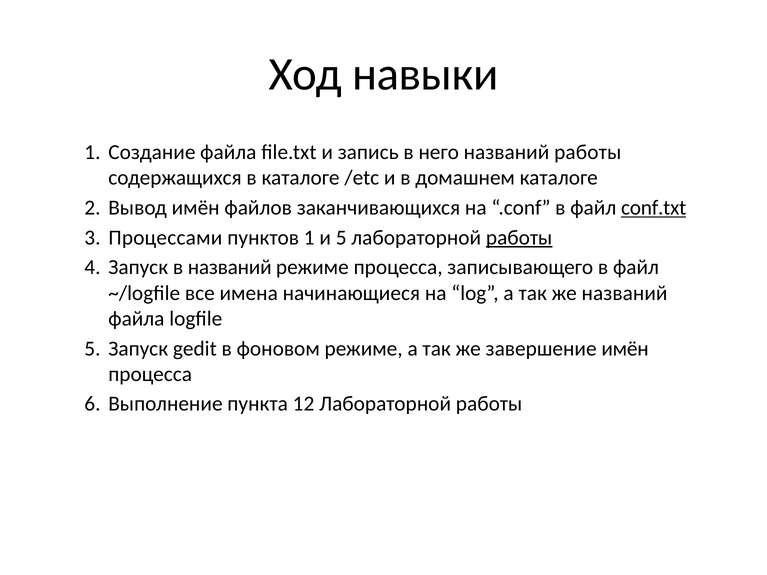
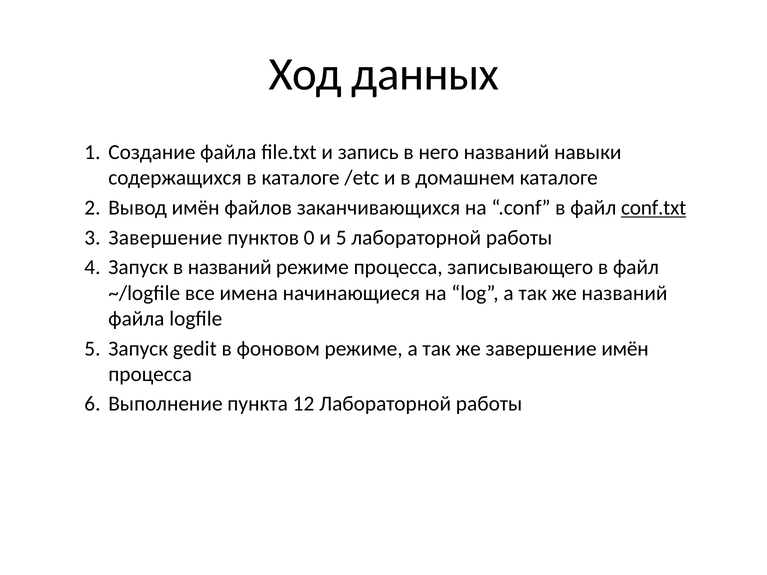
навыки: навыки -> данных (425, 74)
названий работы: работы -> навыки (588, 152)
Процессами: Процессами -> Завершение (165, 238)
пунктов 1: 1 -> 0 (309, 238)
работы underline: present -> none (519, 238)
